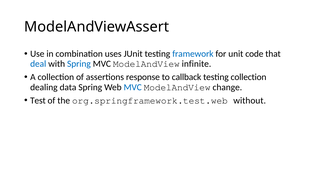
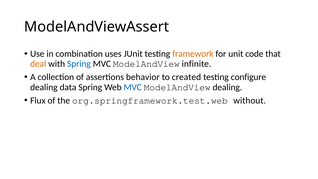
framework colour: blue -> orange (193, 54)
deal colour: blue -> orange (38, 64)
response: response -> behavior (143, 77)
callback: callback -> created (186, 77)
testing collection: collection -> configure (248, 77)
ModelAndView change: change -> dealing (227, 87)
Test: Test -> Flux (38, 100)
